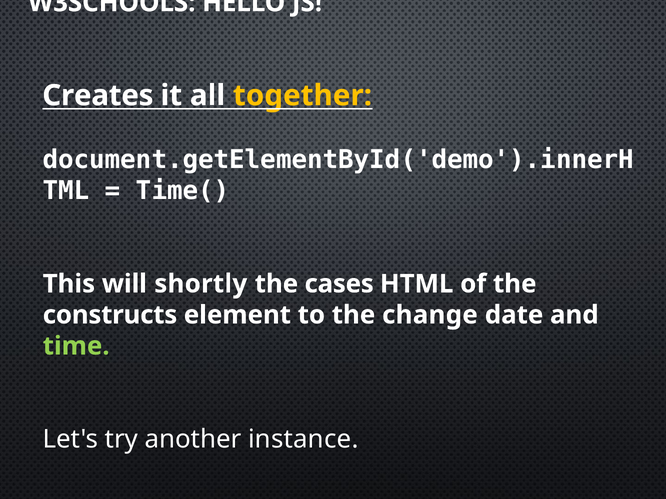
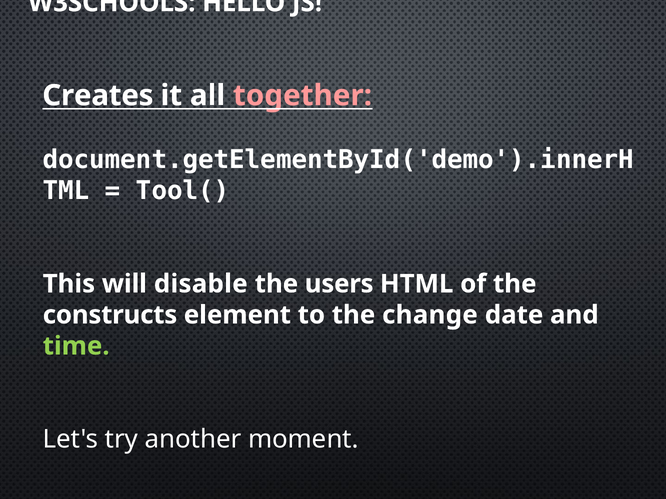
together colour: yellow -> pink (302, 96)
Time(: Time( -> Tool( (183, 191)
shortly: shortly -> disable (201, 284)
cases: cases -> users (339, 284)
instance: instance -> moment (303, 440)
